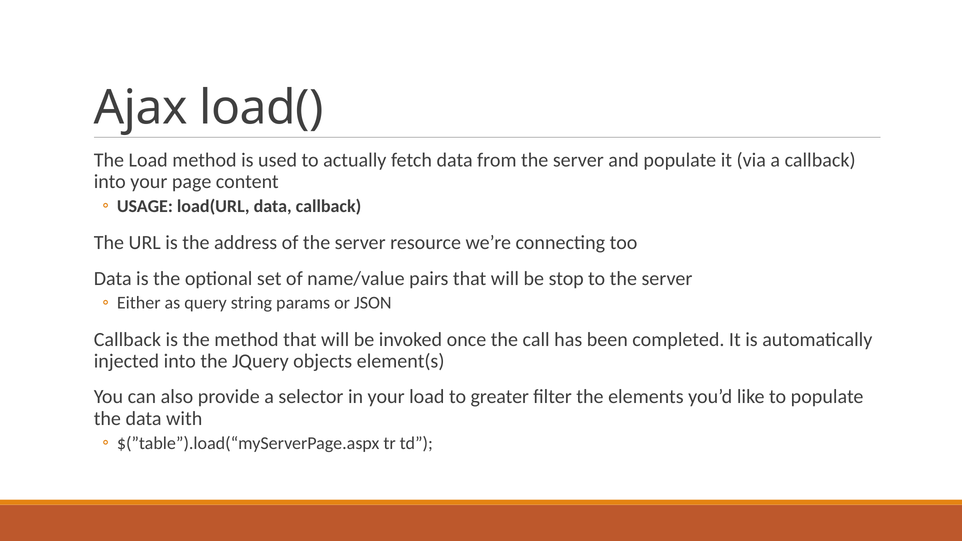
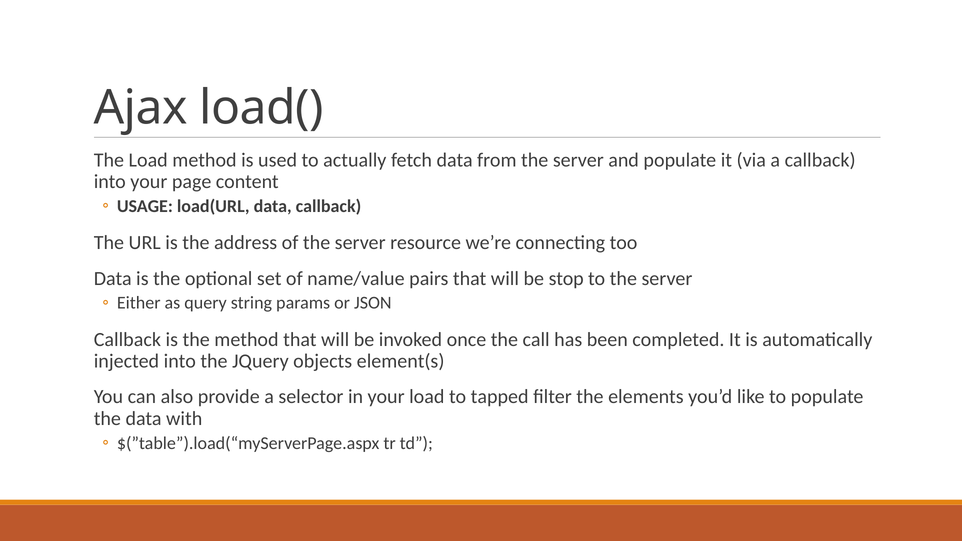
greater: greater -> tapped (500, 397)
